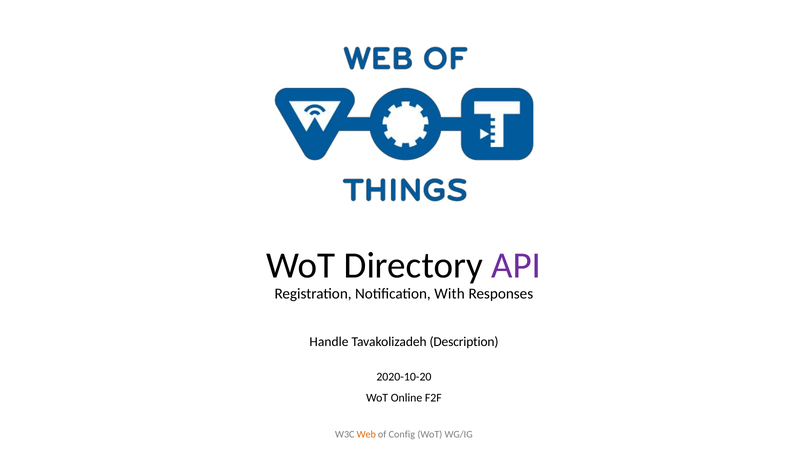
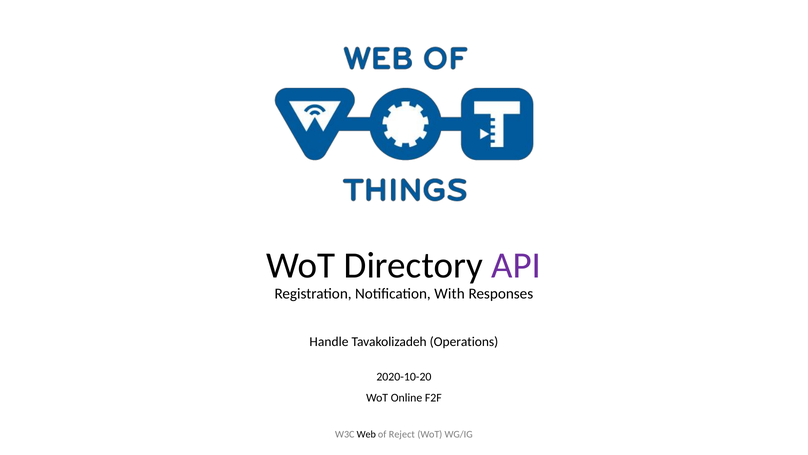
Description: Description -> Operations (464, 342)
Web colour: orange -> black (366, 434)
Config: Config -> Reject (402, 434)
